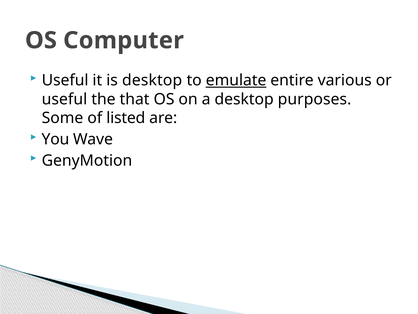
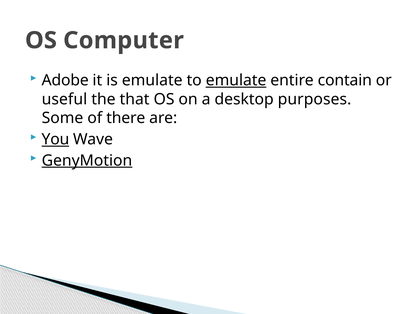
Useful: Useful -> Adobe (65, 80)
is desktop: desktop -> emulate (152, 80)
various: various -> contain (345, 80)
listed: listed -> there (126, 118)
You underline: none -> present (55, 139)
GenyMotion underline: none -> present (87, 160)
